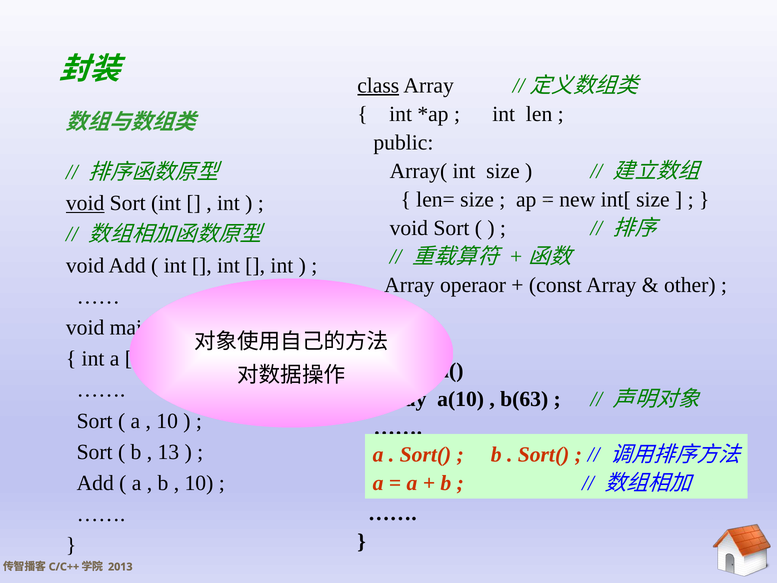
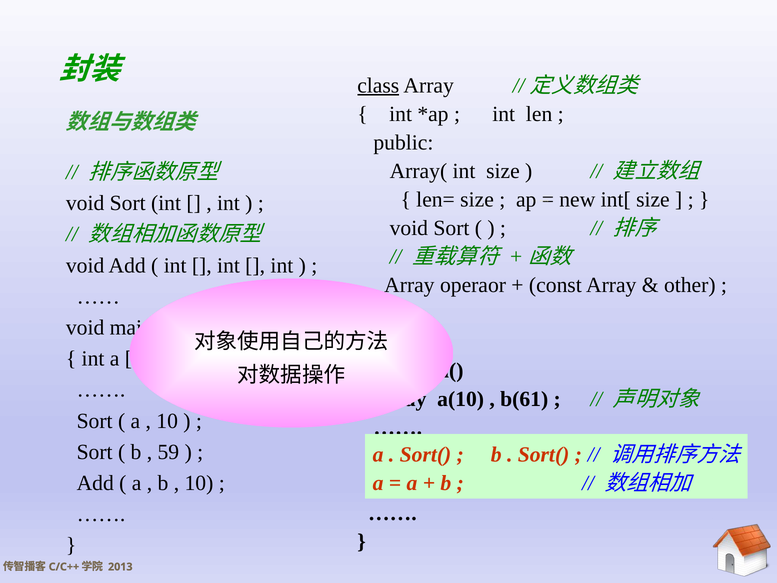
void underline: present -> none (85, 203)
b(63: b(63 -> b(61 (524, 399)
13: 13 -> 59 (168, 452)
